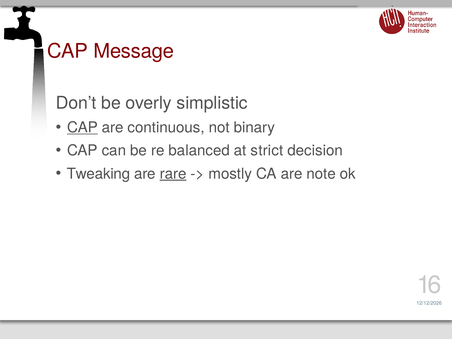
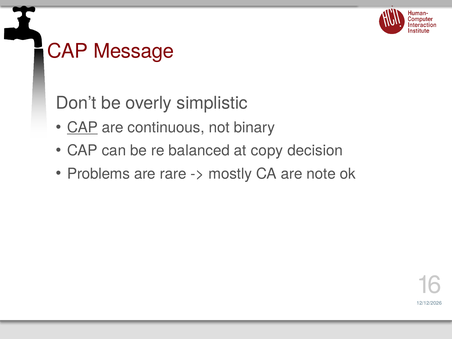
strict: strict -> copy (267, 151)
Tweaking: Tweaking -> Problems (99, 174)
rare underline: present -> none (173, 174)
